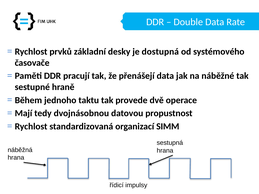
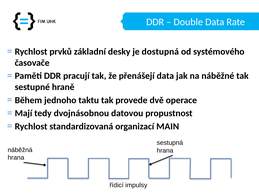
SIMM: SIMM -> MAIN (168, 127)
